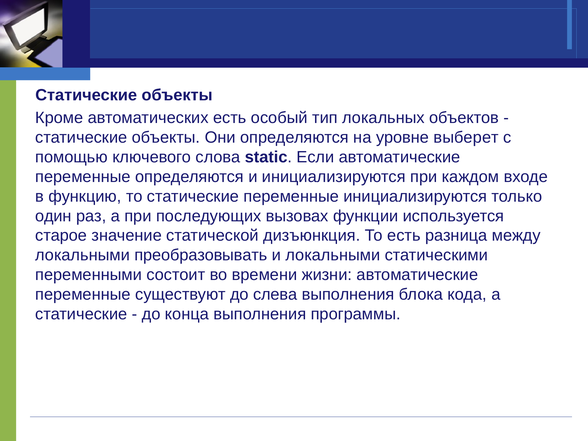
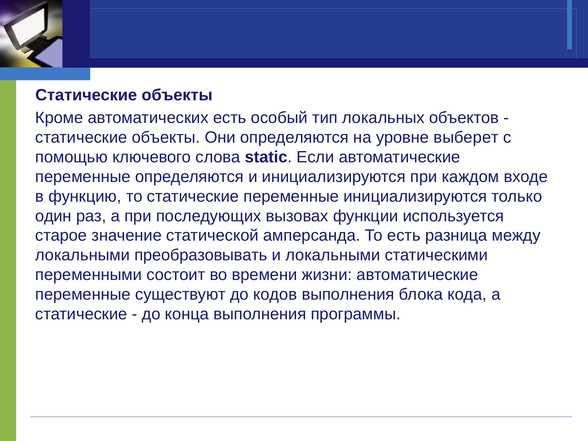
дизъюнкция: дизъюнкция -> амперсанда (312, 236)
слева: слева -> кодов (275, 294)
